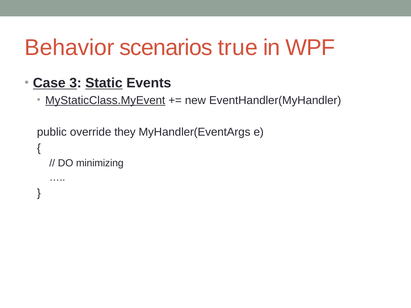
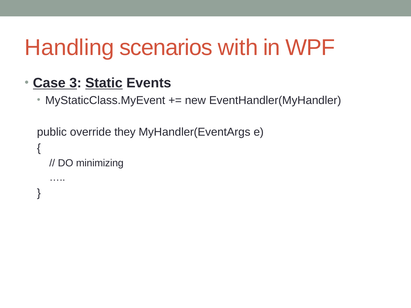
Behavior: Behavior -> Handling (70, 48)
true: true -> with (238, 48)
MyStaticClass.MyEvent underline: present -> none (105, 100)
